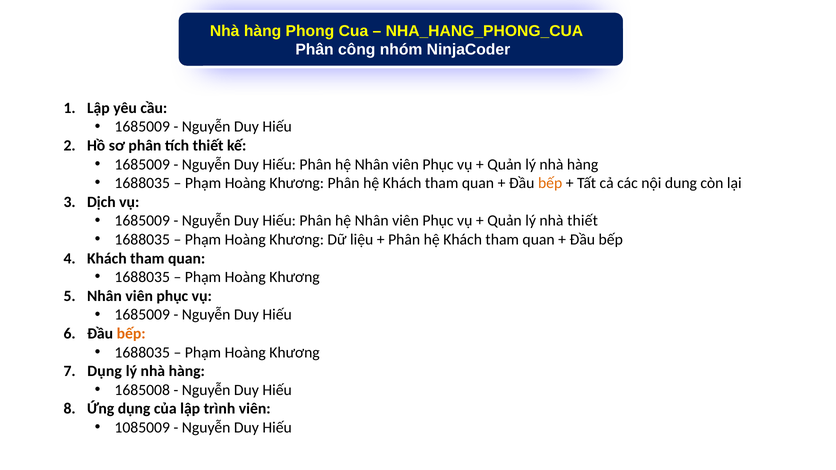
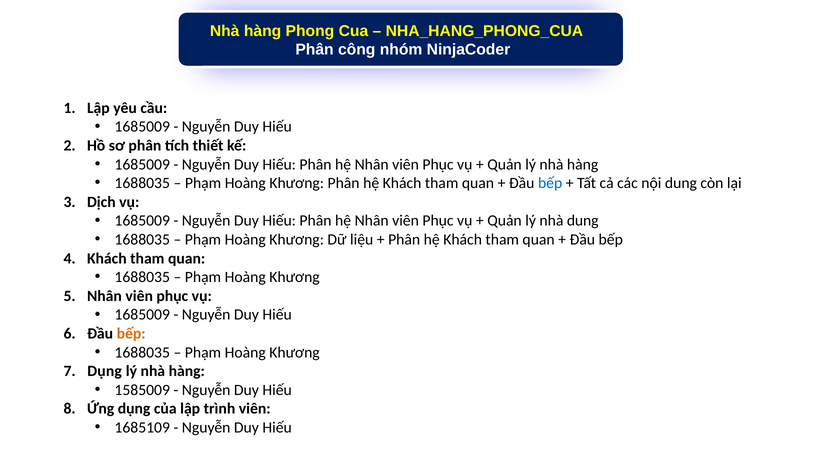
bếp colour: orange -> blue (550, 183)
nhà thiết: thiết -> dung (583, 221)
1685008: 1685008 -> 1585009 (142, 390)
1085009: 1085009 -> 1685109 (142, 428)
